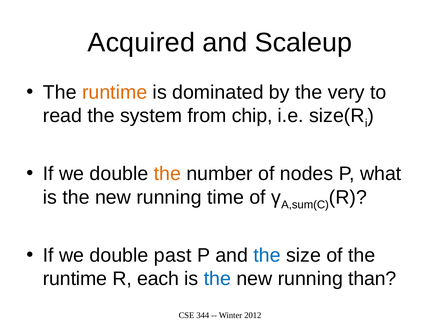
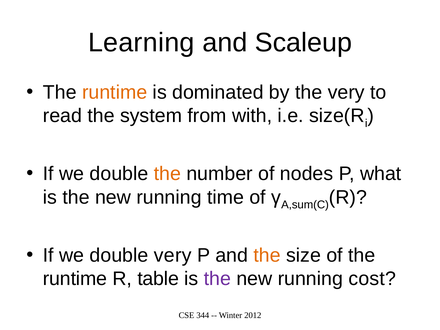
Acquired: Acquired -> Learning (141, 43)
chip: chip -> with (252, 116)
double past: past -> very (173, 255)
the colour: blue -> orange (267, 255)
each: each -> table (158, 279)
the colour: blue -> purple (217, 279)
than: than -> cost (372, 279)
